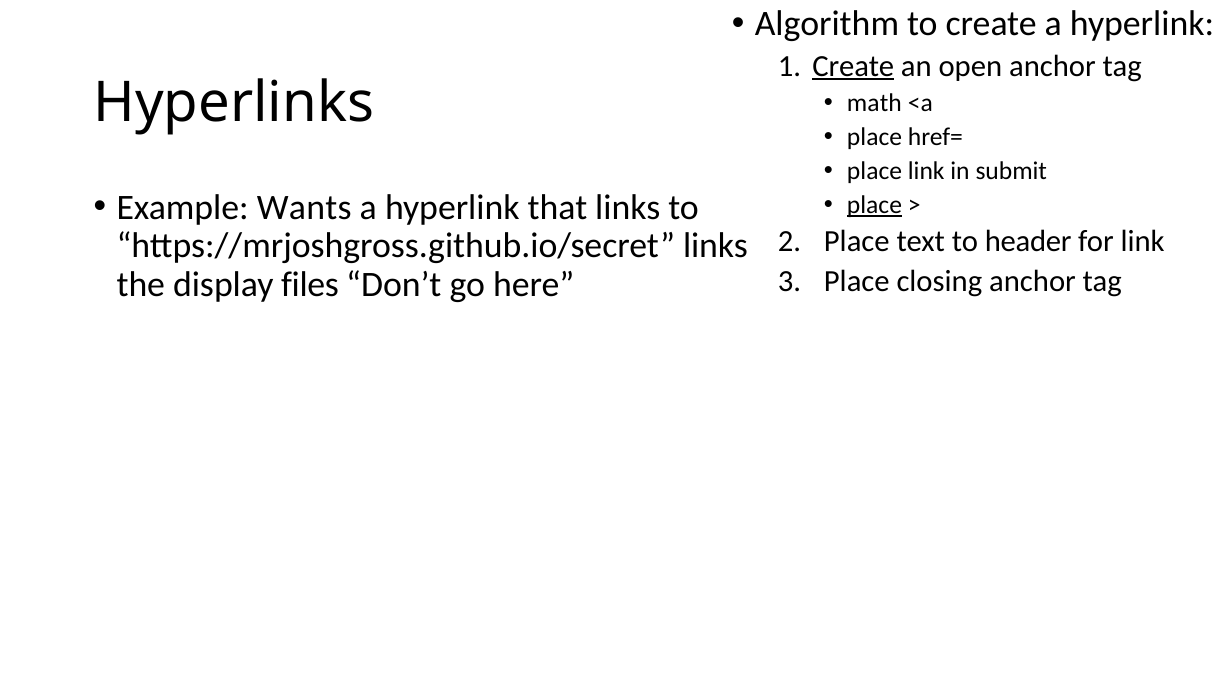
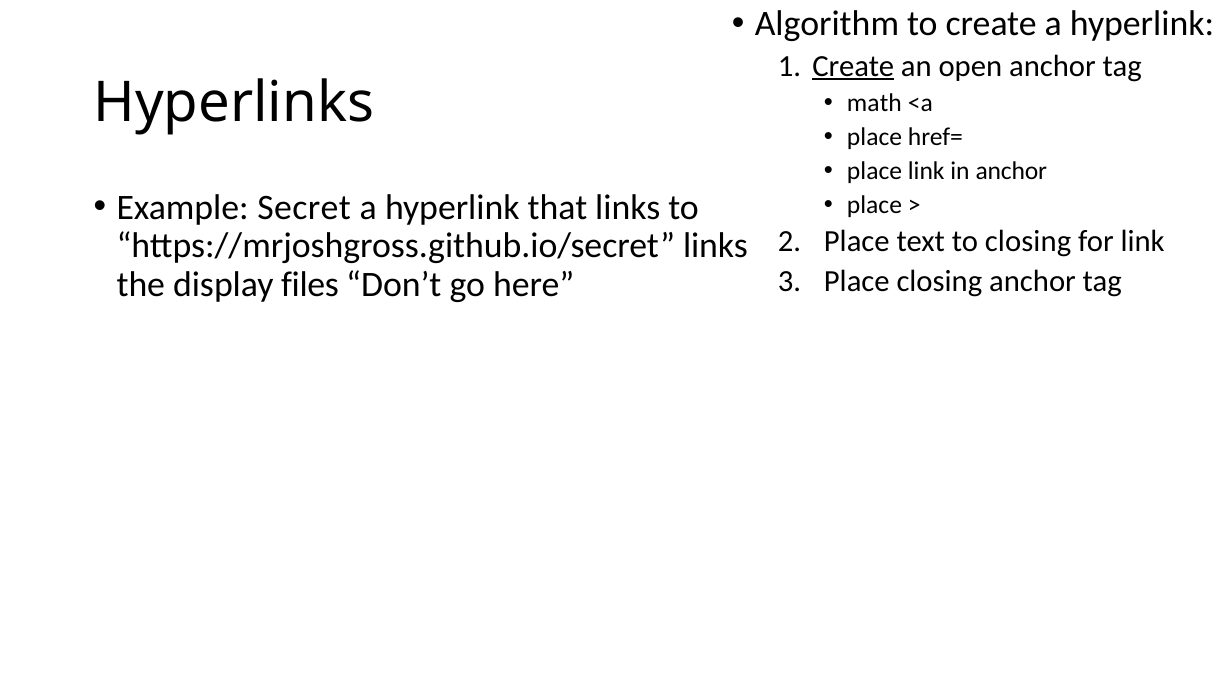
in submit: submit -> anchor (1011, 171)
Wants: Wants -> Secret (304, 207)
place underline: present -> none (874, 205)
to header: header -> closing (1028, 242)
